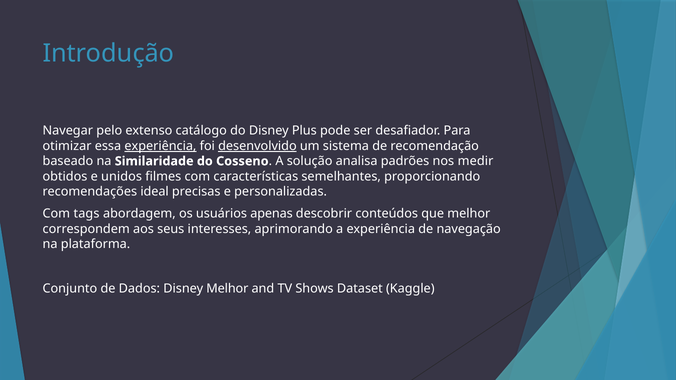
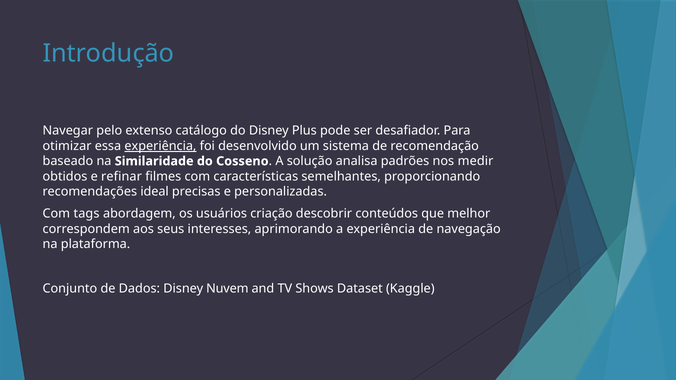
desenvolvido underline: present -> none (257, 146)
unidos: unidos -> refinar (122, 176)
apenas: apenas -> criação (271, 214)
Disney Melhor: Melhor -> Nuvem (227, 289)
